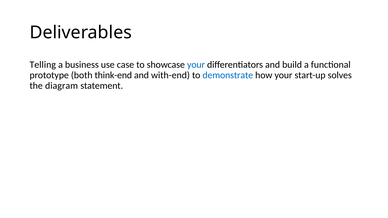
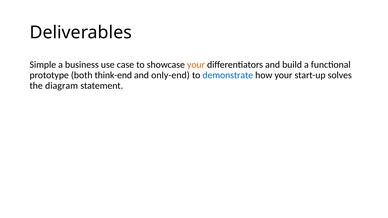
Telling: Telling -> Simple (43, 65)
your colour: blue -> orange (196, 65)
with-end: with-end -> only-end (170, 75)
